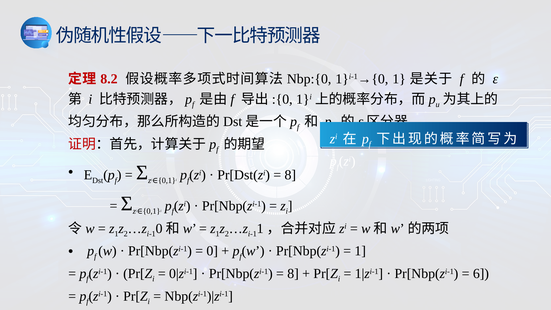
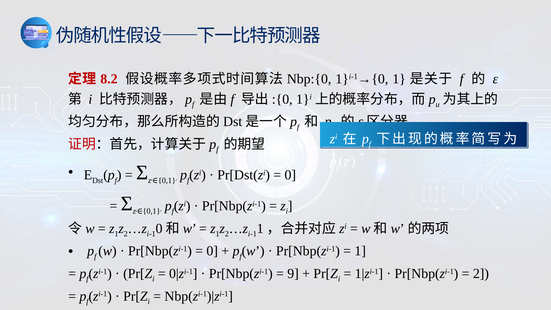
8: 8 -> 0 (290, 175)
8: 8 -> 9 (293, 274)
6: 6 -> 2 (481, 274)
